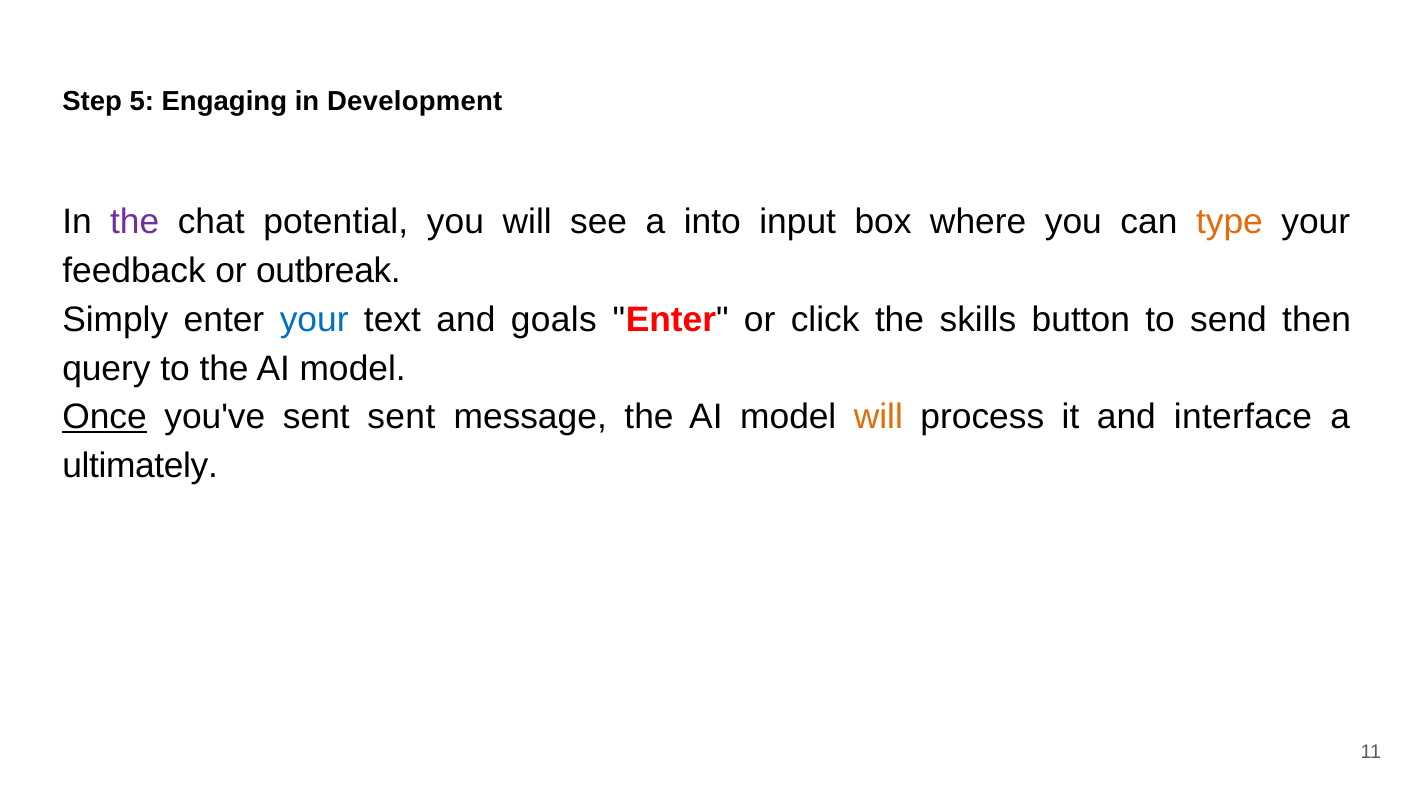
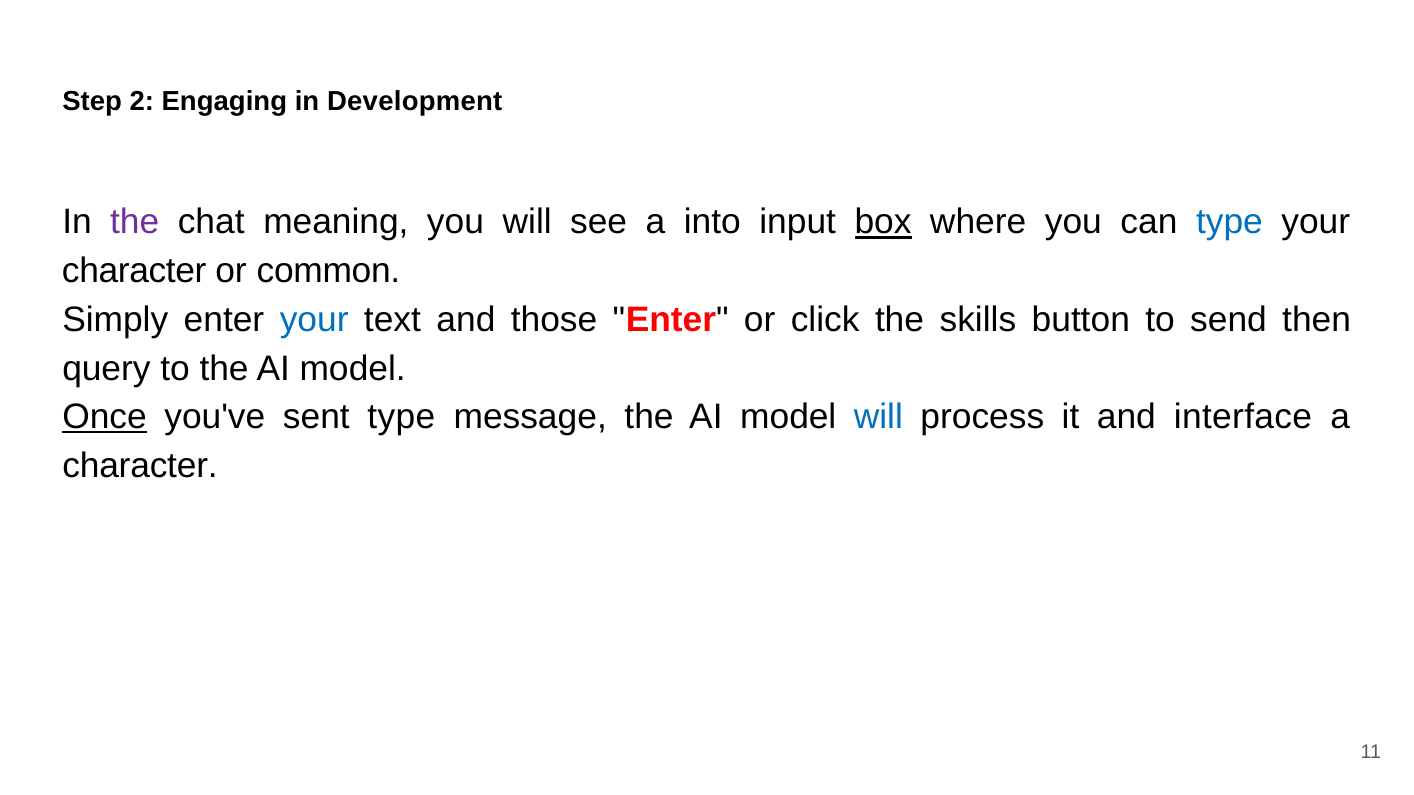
5: 5 -> 2 (142, 101)
potential: potential -> meaning (336, 222)
box underline: none -> present (883, 222)
type colour: orange -> blue (1229, 222)
feedback: feedback -> character (134, 271)
outbreak: outbreak -> common (328, 271)
goals: goals -> those (554, 320)
sent sent: sent -> type (401, 417)
will colour: orange -> blue (878, 417)
ultimately: ultimately -> character (140, 466)
